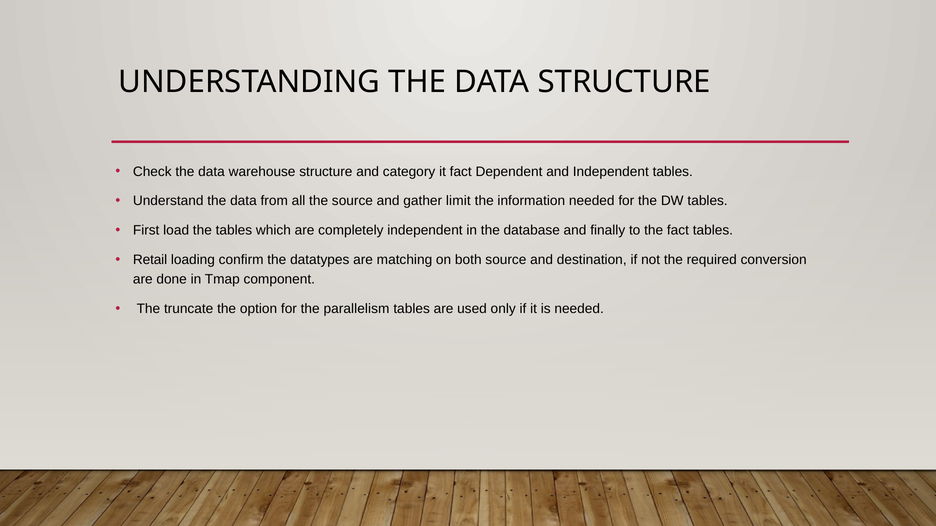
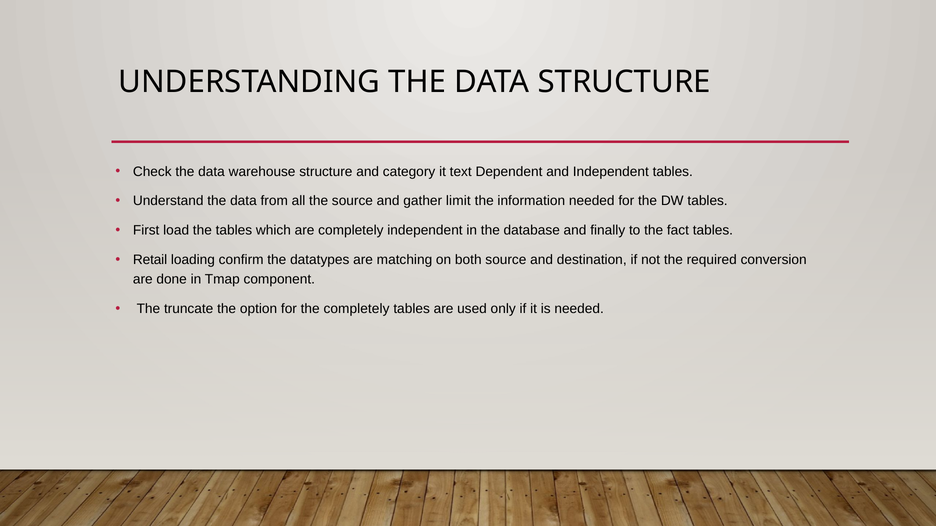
it fact: fact -> text (461, 172)
the parallelism: parallelism -> completely (356, 309)
